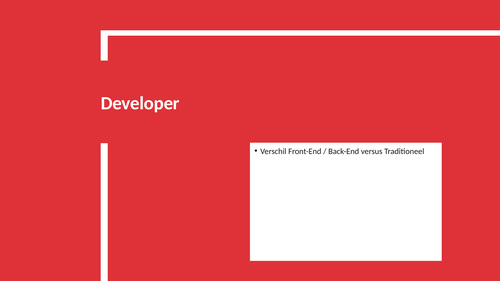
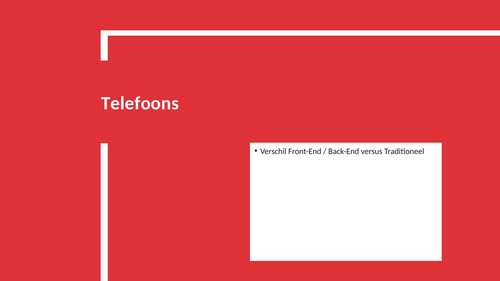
Developer: Developer -> Telefoons (140, 103)
